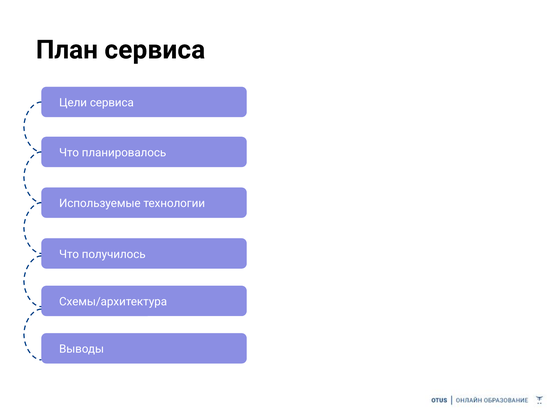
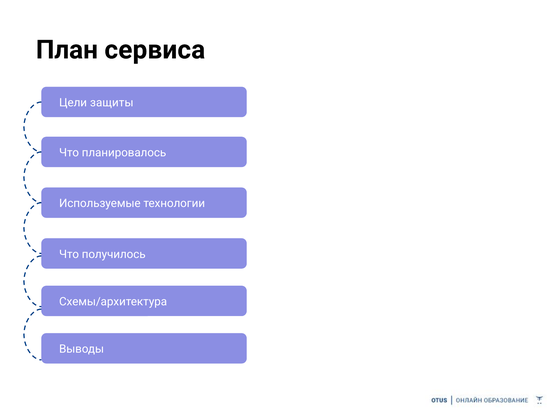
Цели сервиса: сервиса -> защиты (112, 103)
